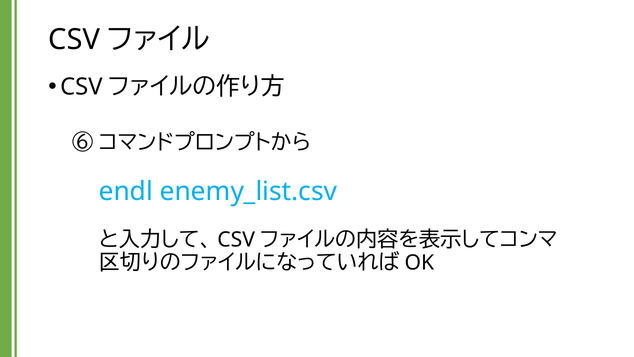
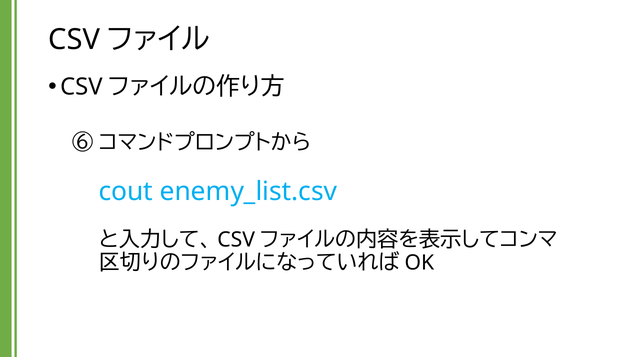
endl: endl -> cout (126, 191)
